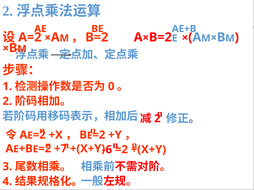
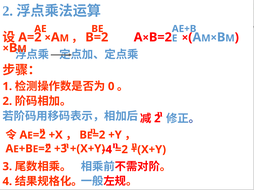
+7: +7 -> +3 (61, 149)
-6: -6 -> -4 (107, 150)
